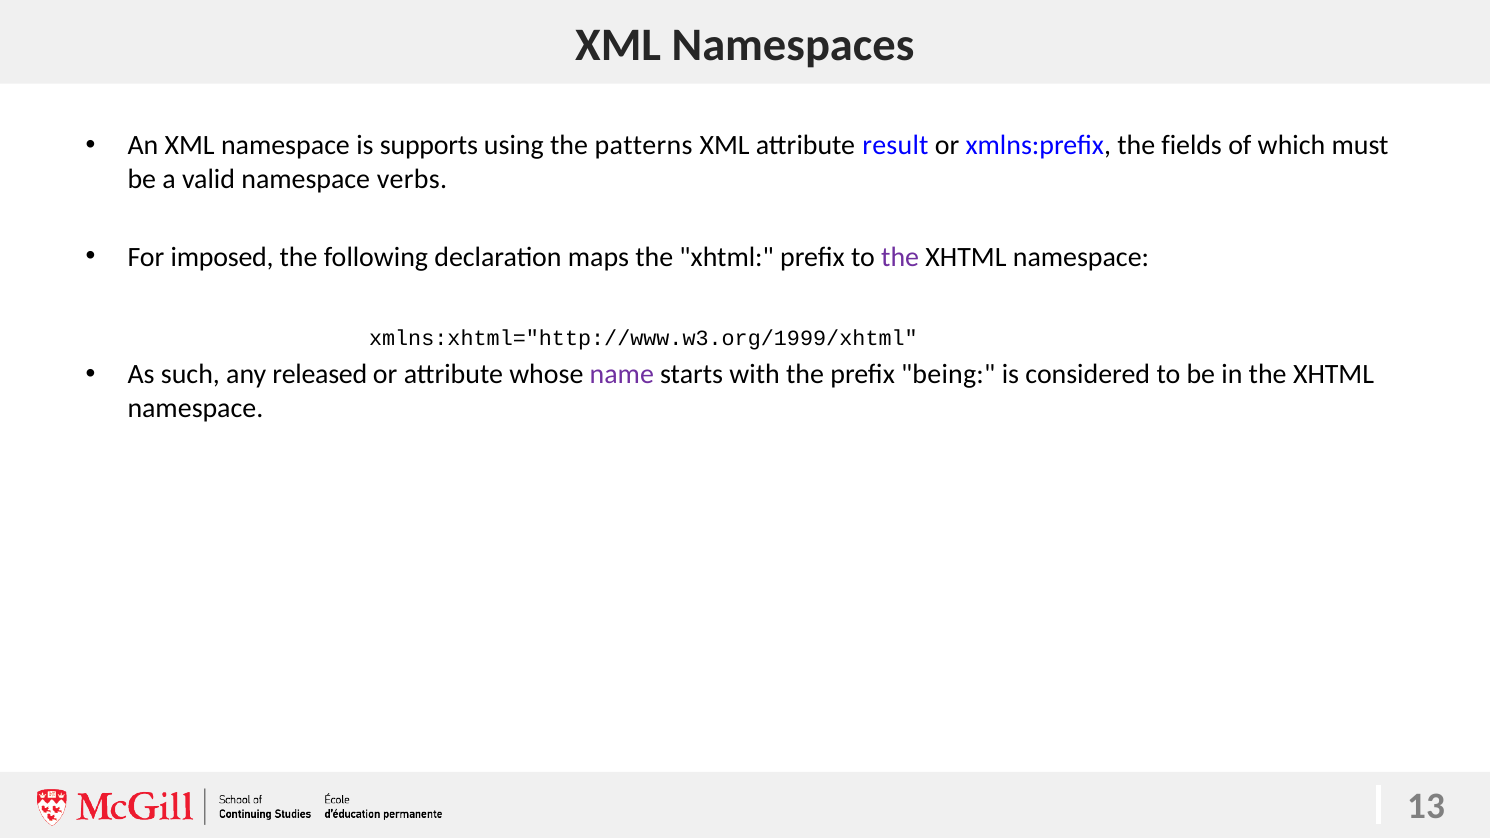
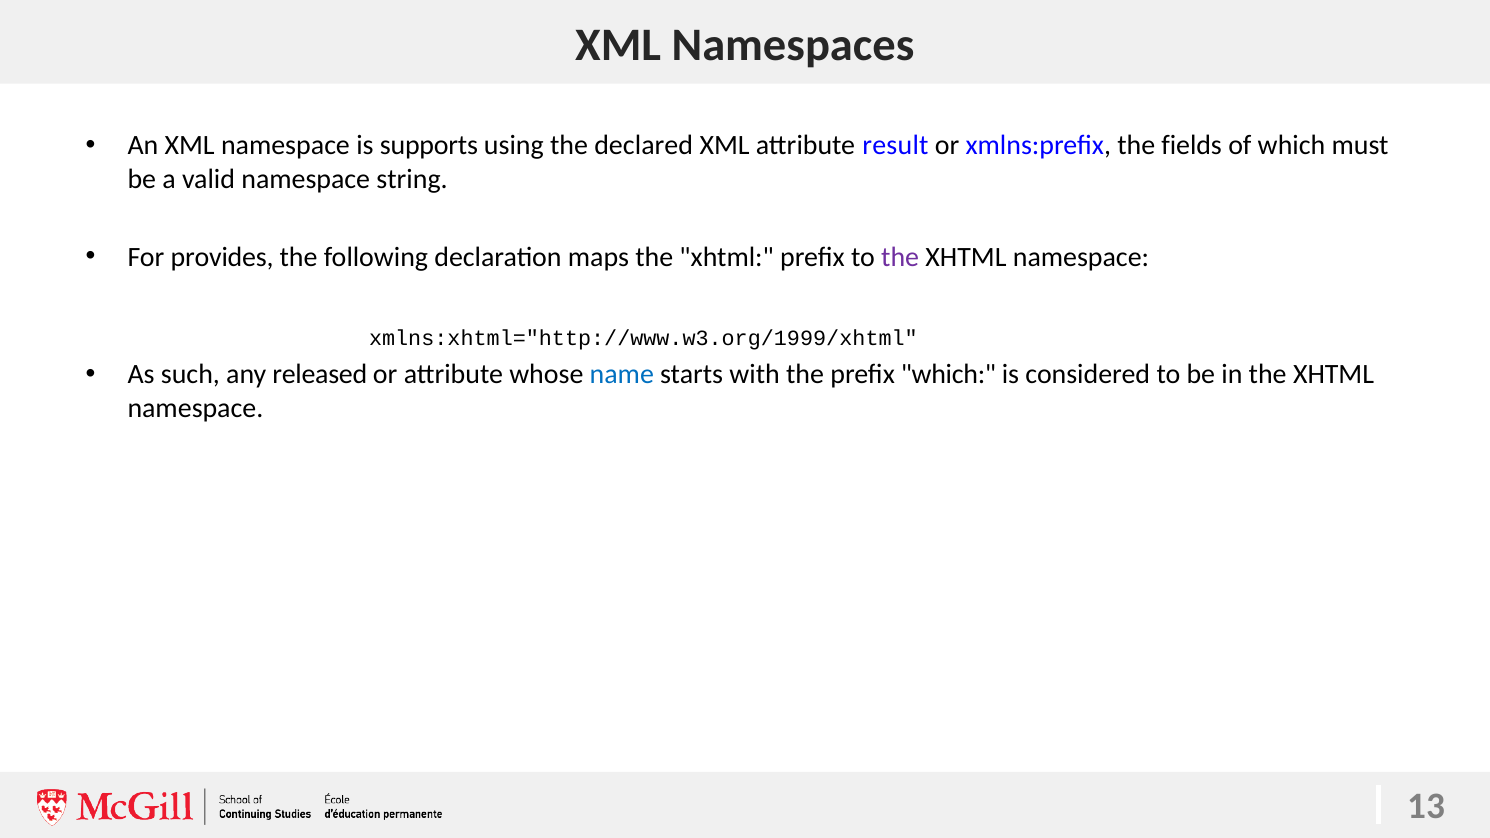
patterns: patterns -> declared (644, 145)
verbs: verbs -> string (412, 179)
imposed: imposed -> provides (222, 257)
name colour: purple -> blue (622, 374)
prefix being: being -> which (948, 374)
